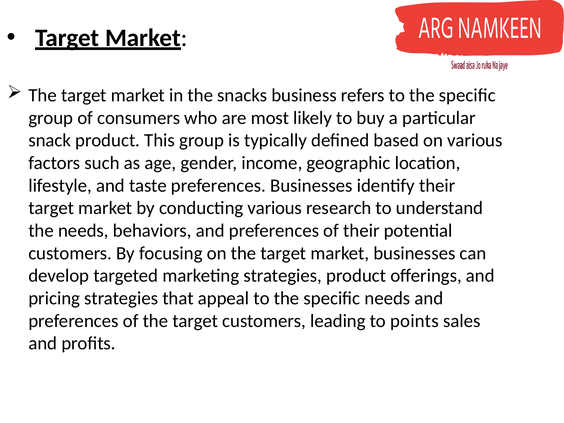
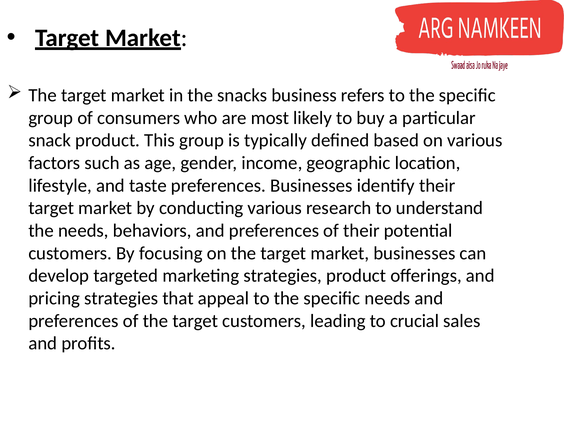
points: points -> crucial (415, 321)
